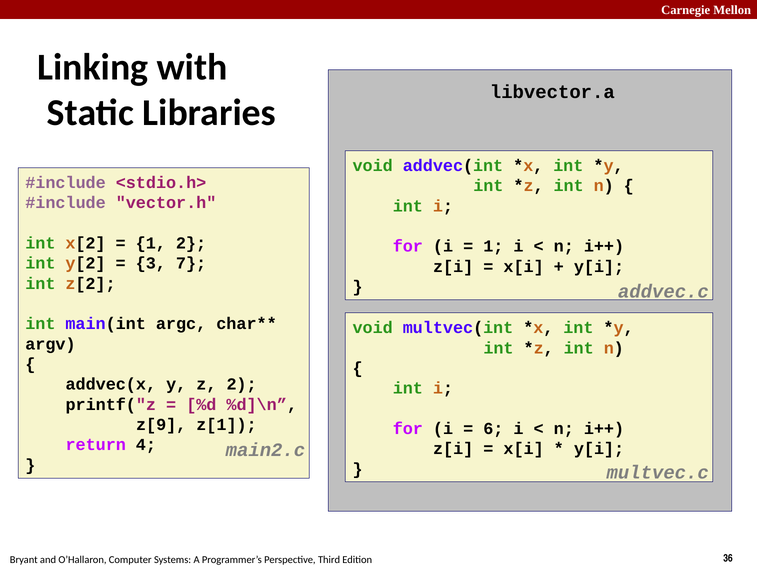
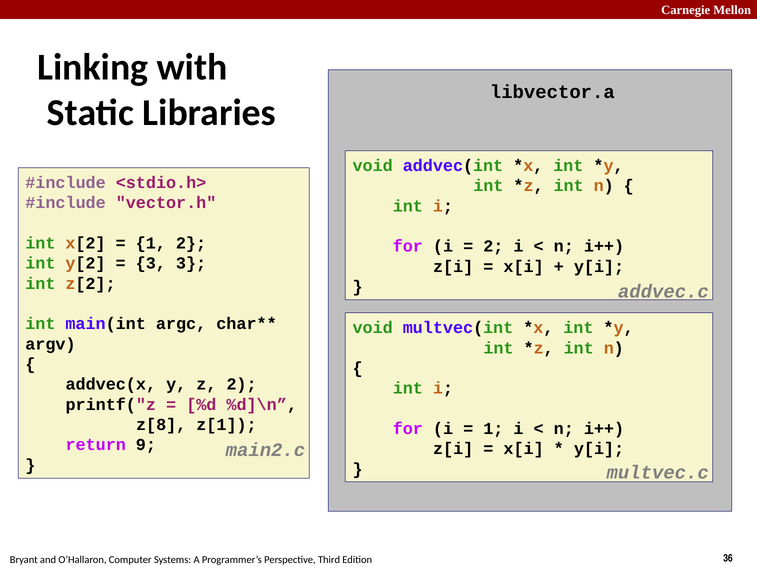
1: 1 -> 2 (493, 246)
3 7: 7 -> 3 (191, 263)
z[9: z[9 -> z[8 (161, 425)
6: 6 -> 1 (493, 429)
4: 4 -> 9 (146, 445)
